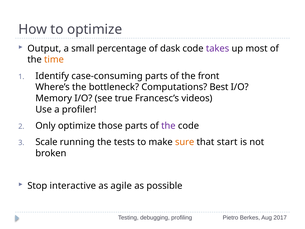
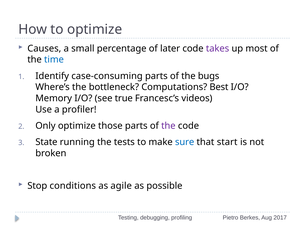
Output: Output -> Causes (44, 48)
dask: dask -> later (170, 48)
time colour: orange -> blue (54, 60)
front: front -> bugs (209, 76)
Scale: Scale -> State (46, 142)
sure colour: orange -> blue (185, 142)
interactive: interactive -> conditions (73, 186)
